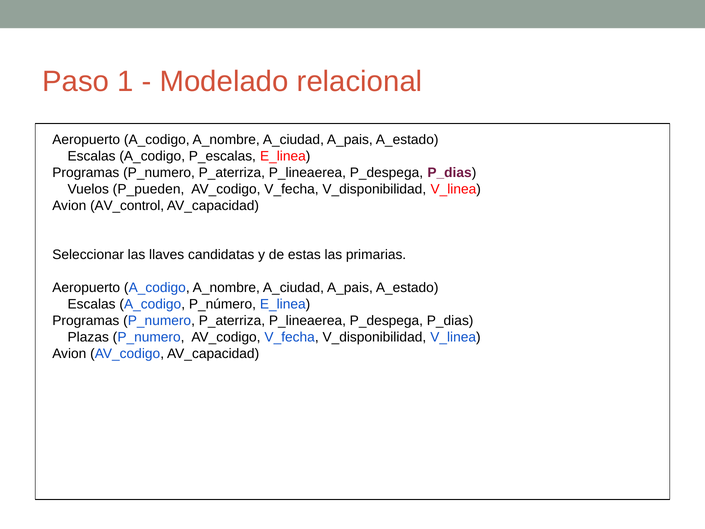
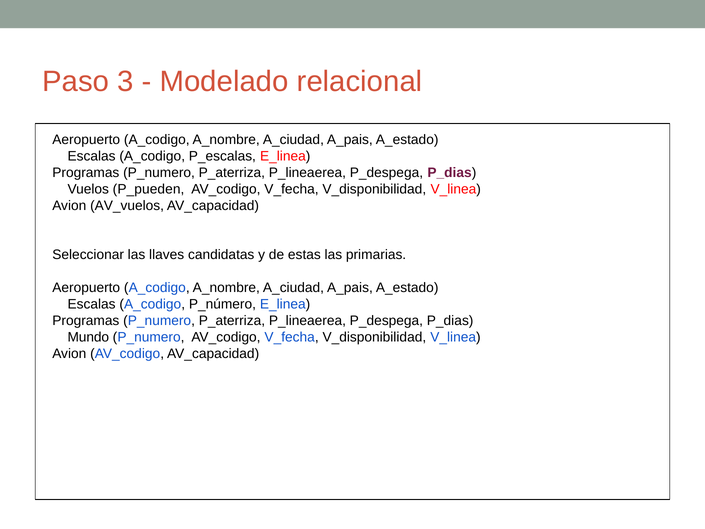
1: 1 -> 3 (125, 81)
AV_control: AV_control -> AV_vuelos (127, 205)
Plazas: Plazas -> Mundo (88, 337)
